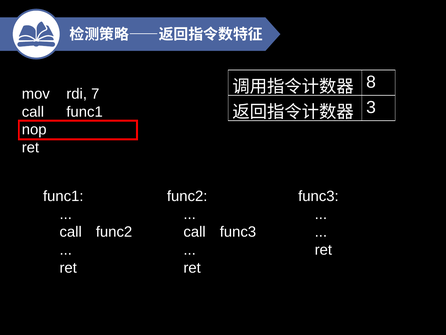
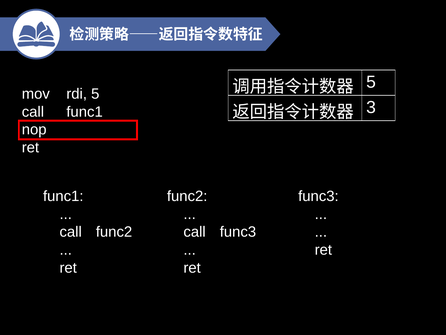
8: 8 -> 5 (371, 82)
rdi 7: 7 -> 5 (95, 94)
